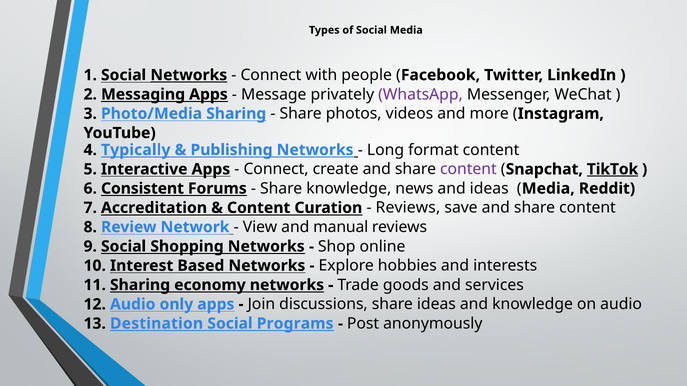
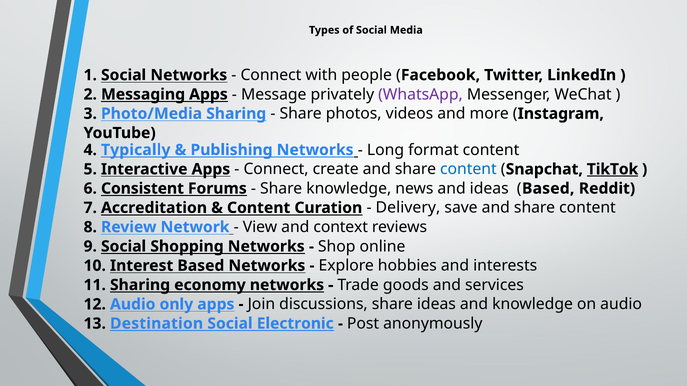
Networks underline: present -> none (189, 75)
content colour: purple -> blue (468, 169)
Media: Media -> Based (548, 189)
Reviews: Reviews -> Delivery (408, 208)
manual: manual -> context (341, 227)
Programs: Programs -> Electronic (295, 324)
